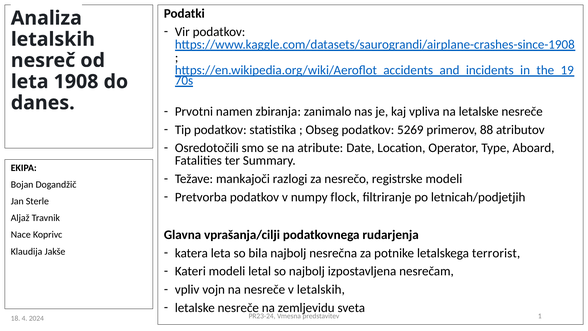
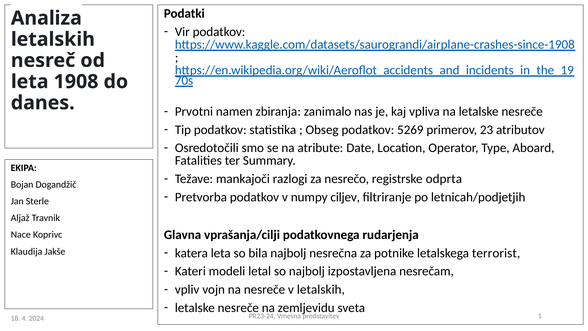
88: 88 -> 23 (487, 130)
registrske modeli: modeli -> odprta (444, 179)
flock: flock -> ciljev (345, 197)
